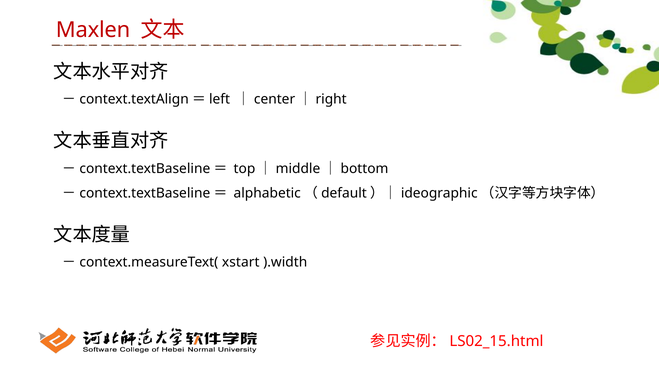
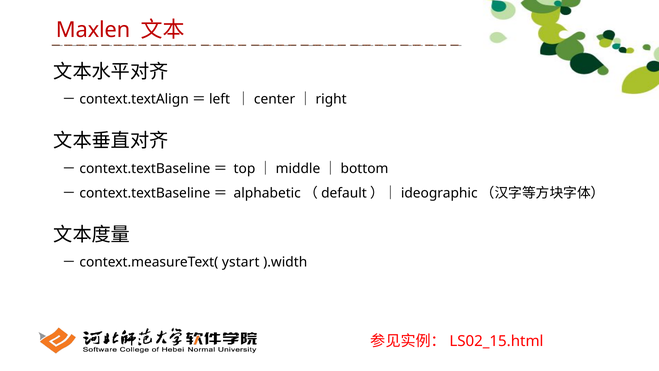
xstart: xstart -> ystart (241, 262)
